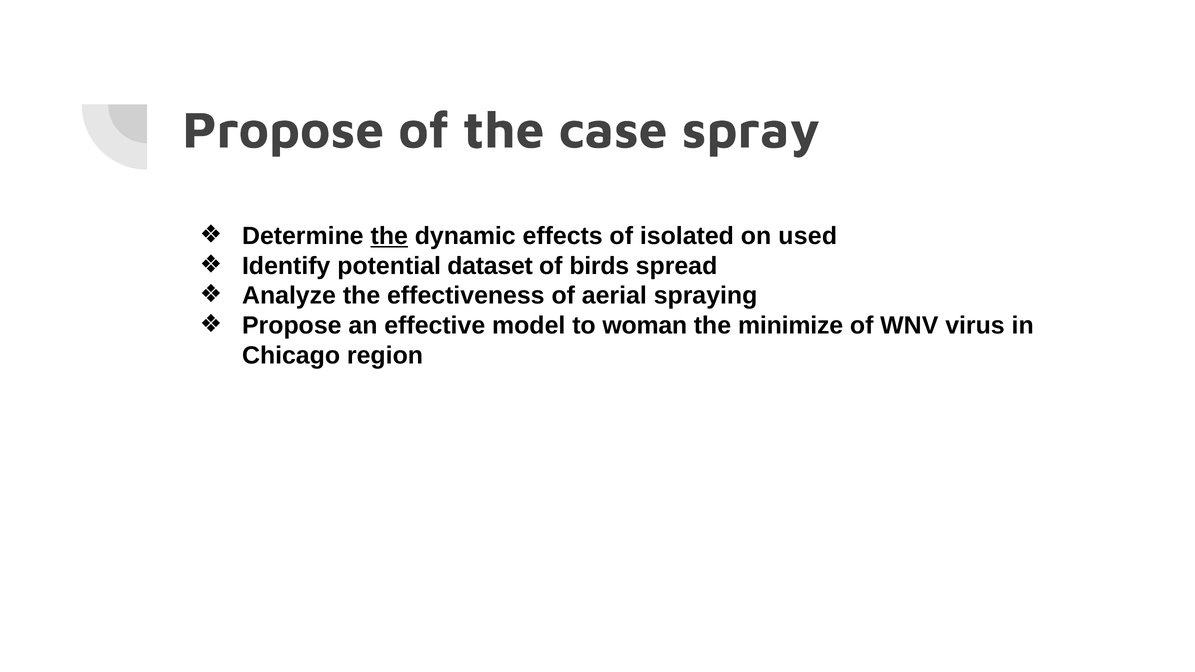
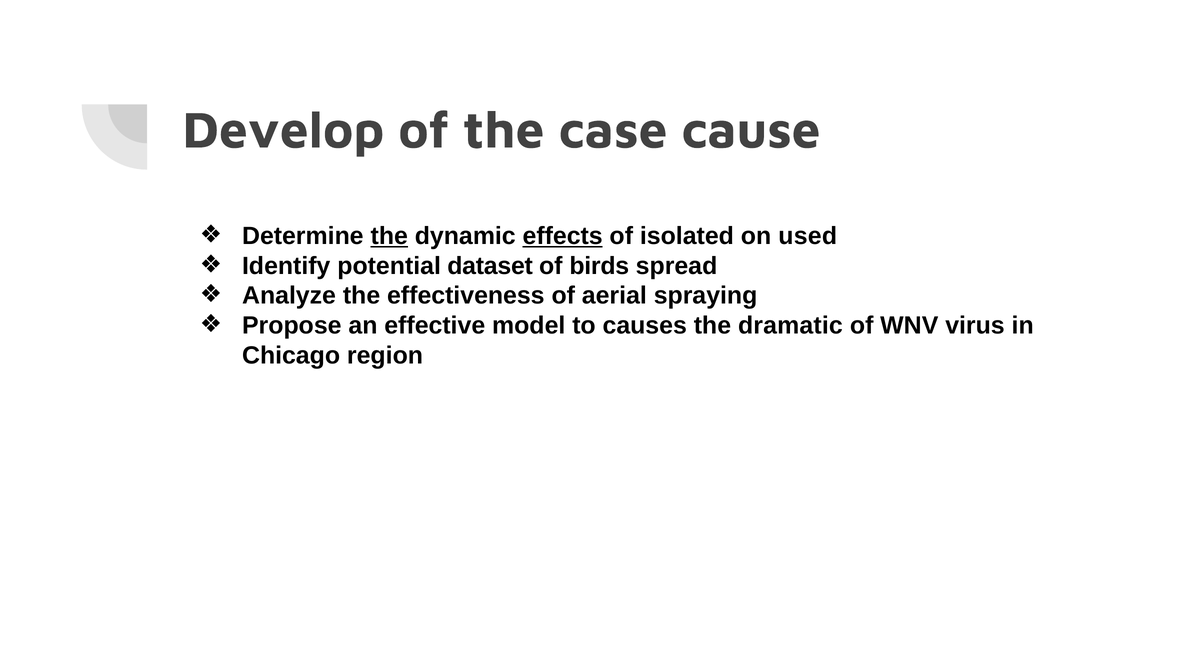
Propose: Propose -> Develop (283, 131)
spray: spray -> cause (751, 131)
effects underline: none -> present (563, 236)
woman: woman -> causes (645, 326)
minimize: minimize -> dramatic (790, 326)
